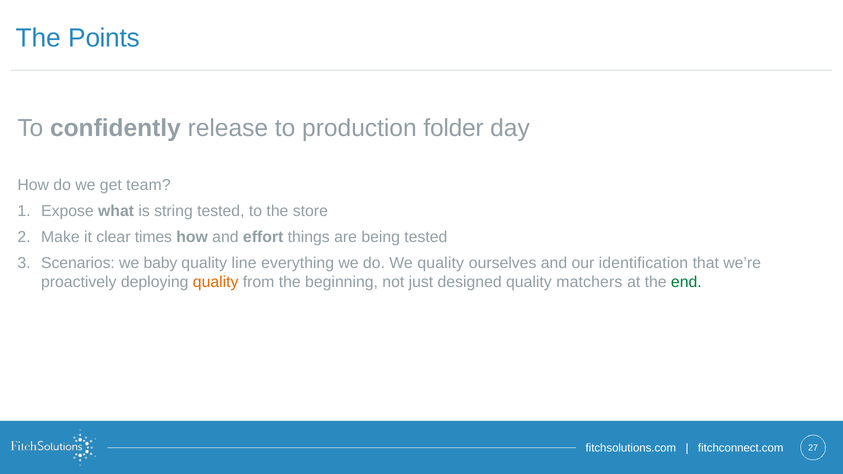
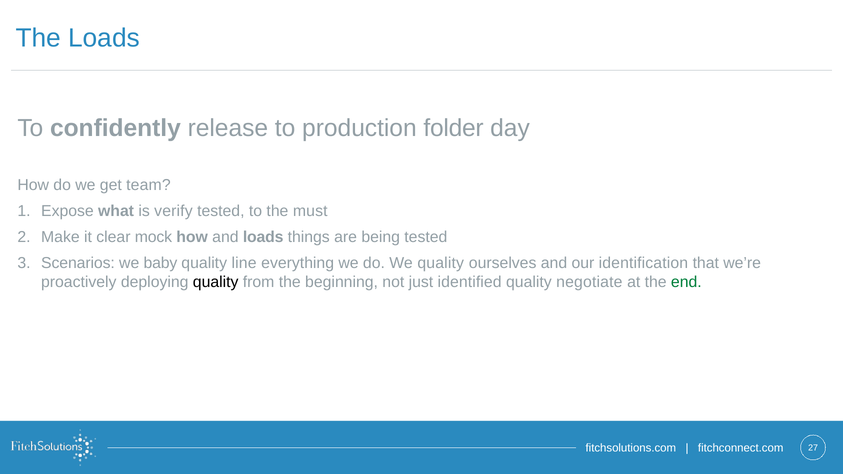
The Points: Points -> Loads (104, 38)
string: string -> verify (173, 211)
store: store -> must (310, 211)
times: times -> mock (153, 237)
and effort: effort -> loads (263, 237)
quality colour: orange -> black (216, 282)
designed: designed -> identified (470, 282)
matchers: matchers -> negotiate (589, 282)
